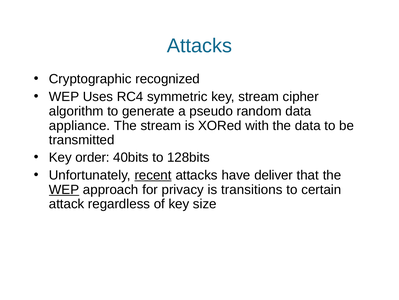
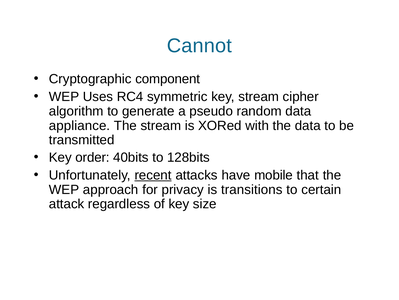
Attacks: Attacks -> Cannot (199, 46)
recognized: recognized -> component (168, 79)
deliver: deliver -> mobile (274, 175)
WEP underline: present -> none (64, 189)
